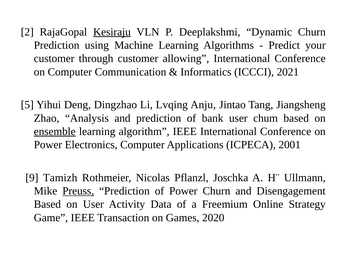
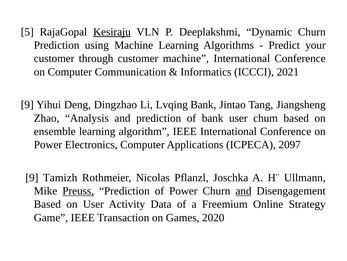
2: 2 -> 5 (27, 32)
customer allowing: allowing -> machine (186, 58)
5: 5 -> 9 (27, 104)
Lvqing Anju: Anju -> Bank (203, 104)
ensemble underline: present -> none (55, 131)
2001: 2001 -> 2097 (290, 144)
and underline: none -> present (243, 190)
